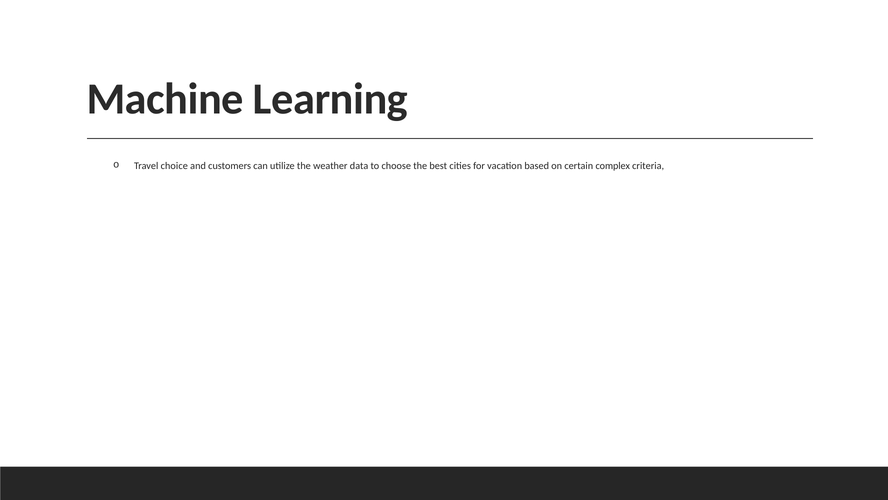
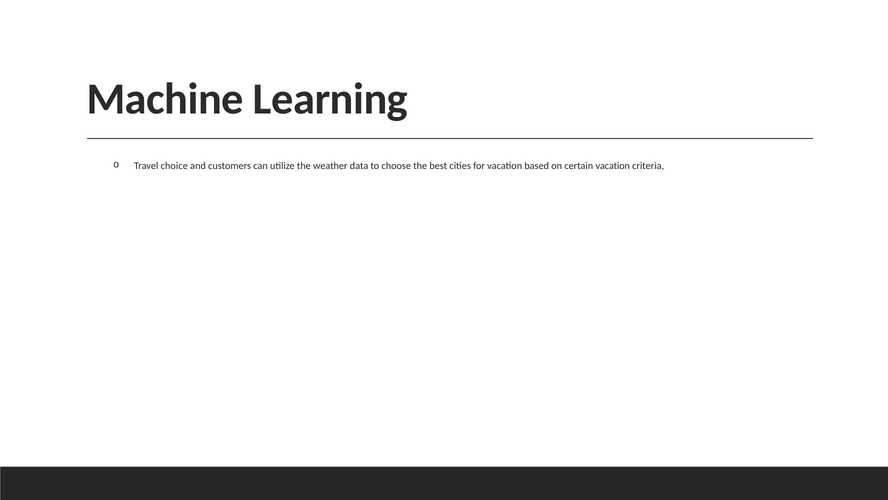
certain complex: complex -> vacation (613, 166)
